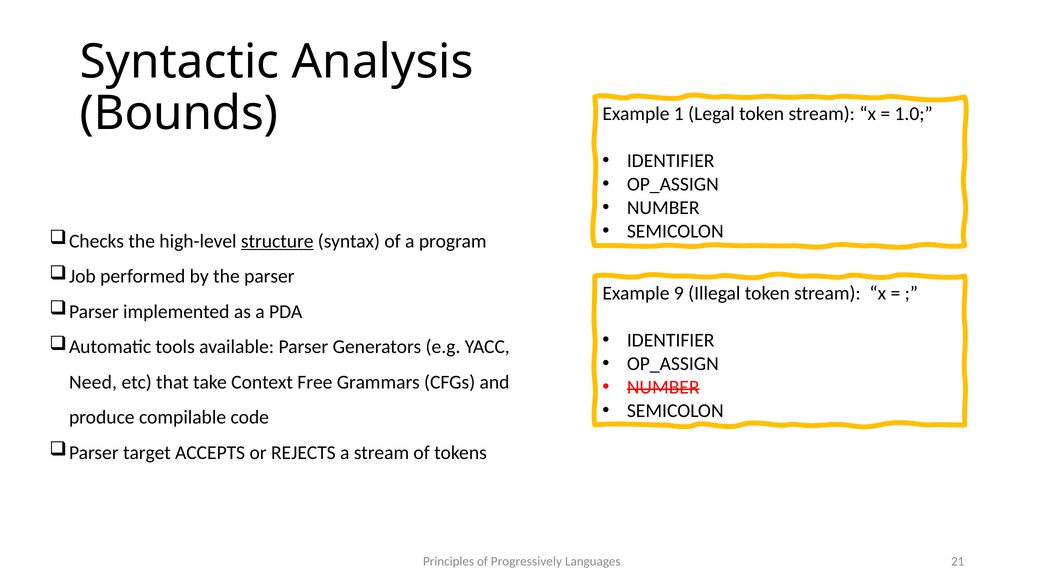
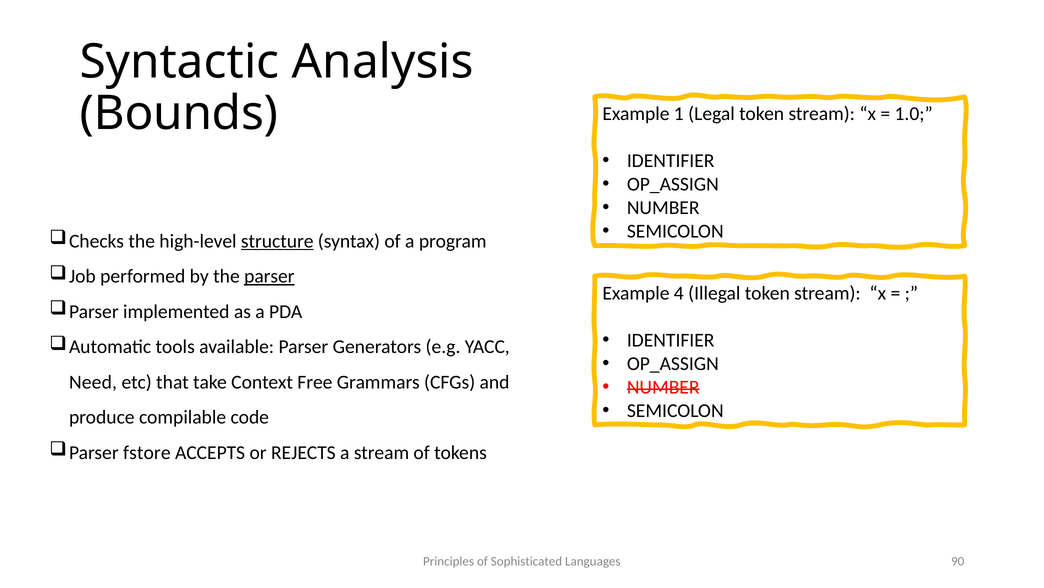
parser underline: none -> present (269, 276)
9: 9 -> 4 (679, 293)
target: target -> fstore (147, 452)
Progressively: Progressively -> Sophisticated (526, 561)
21: 21 -> 90 (958, 561)
